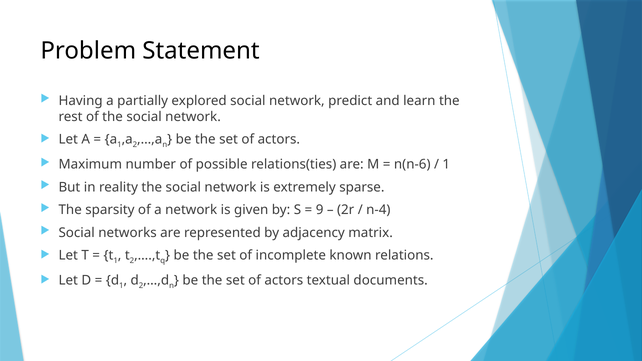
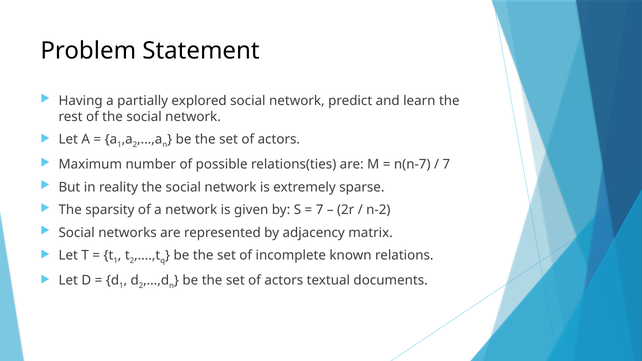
n(n-6: n(n-6 -> n(n-7 (412, 165)
1: 1 -> 7 (446, 165)
9: 9 -> 7 (320, 210)
n-4: n-4 -> n-2 (378, 210)
